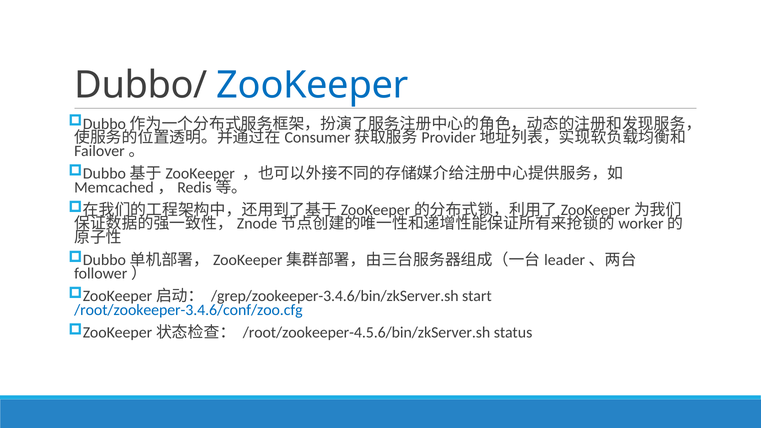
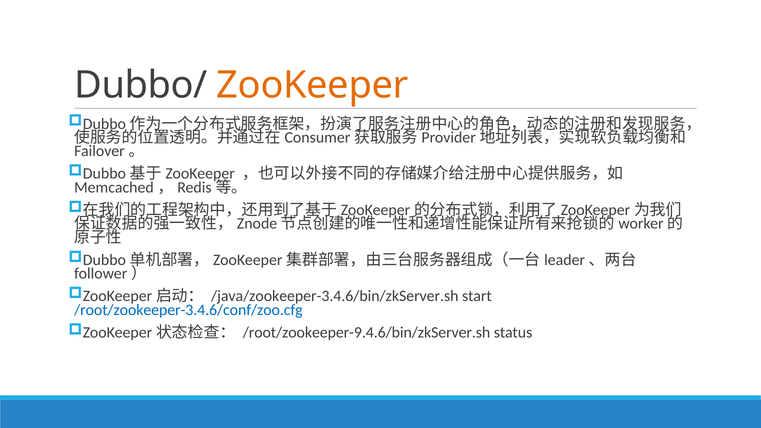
ZooKeeper colour: blue -> orange (312, 85)
/grep/zookeeper-3.4.6/bin/zkServer.sh: /grep/zookeeper-3.4.6/bin/zkServer.sh -> /java/zookeeper-3.4.6/bin/zkServer.sh (335, 296)
/root/zookeeper-4.5.6/bin/zkServer.sh: /root/zookeeper-4.5.6/bin/zkServer.sh -> /root/zookeeper-9.4.6/bin/zkServer.sh (367, 333)
